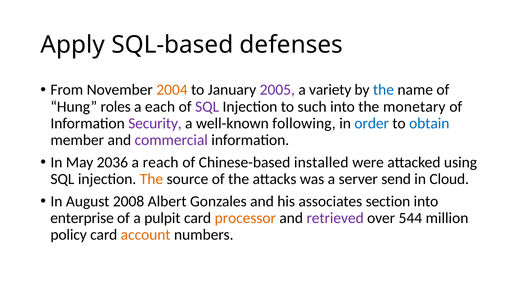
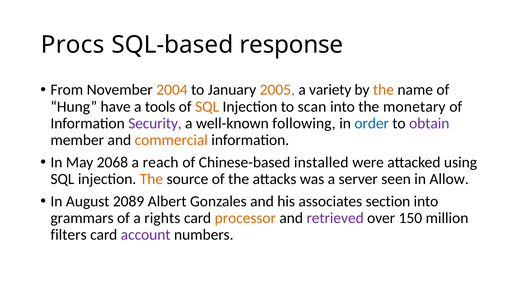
Apply: Apply -> Procs (73, 45)
defenses: defenses -> response (291, 45)
2005 colour: purple -> orange (277, 90)
the colour: blue -> orange (383, 90)
roles: roles -> have (116, 106)
each: each -> tools (160, 106)
SQL colour: purple -> orange (207, 106)
such: such -> scan (312, 106)
obtain colour: blue -> purple (429, 123)
commercial colour: purple -> orange (171, 140)
2036: 2036 -> 2068 (112, 162)
send: send -> seen (396, 179)
Cloud: Cloud -> Allow (449, 179)
2008: 2008 -> 2089 (129, 201)
enterprise: enterprise -> grammars (82, 218)
pulpit: pulpit -> rights (162, 218)
544: 544 -> 150 (410, 218)
policy: policy -> filters (69, 234)
account colour: orange -> purple (146, 234)
